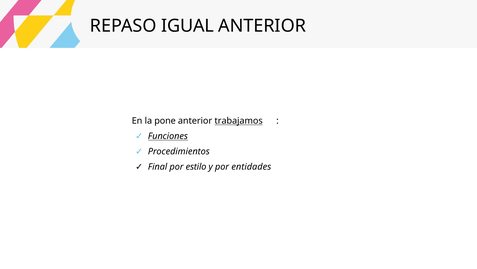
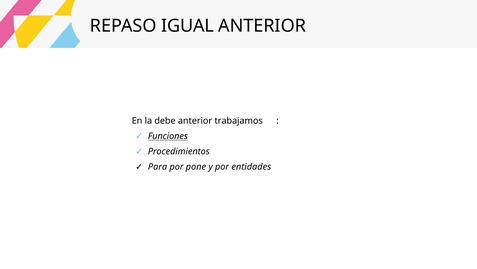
pone: pone -> debe (165, 121)
trabajamos underline: present -> none (239, 121)
Final: Final -> Para (158, 167)
estilo: estilo -> pone (196, 167)
